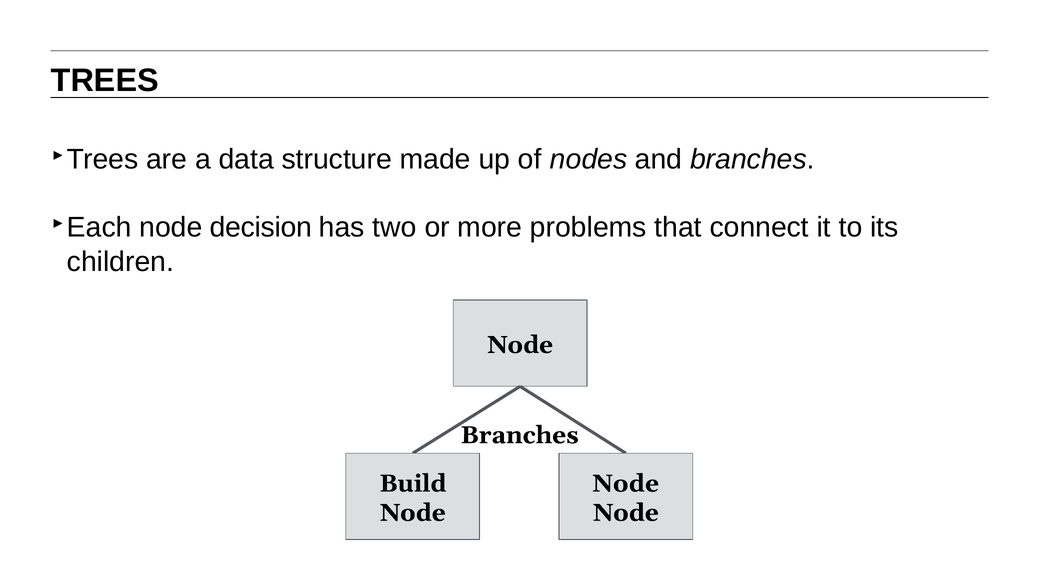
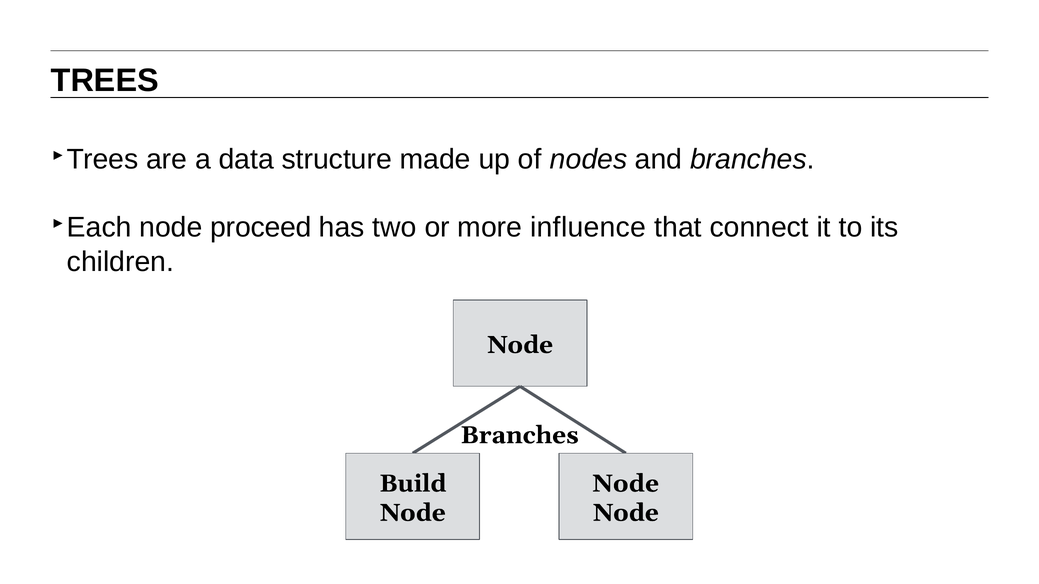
decision: decision -> proceed (261, 227)
problems: problems -> influence (588, 227)
